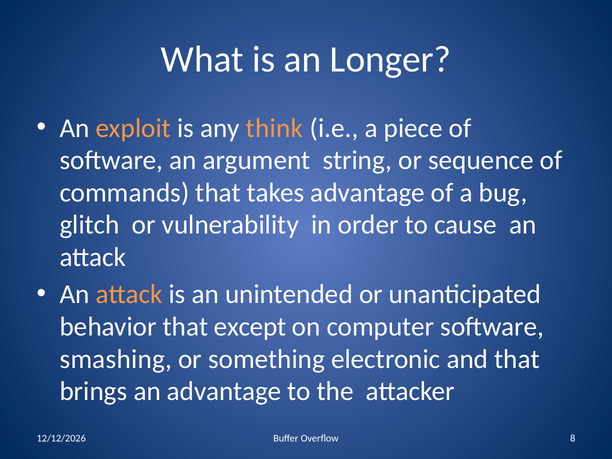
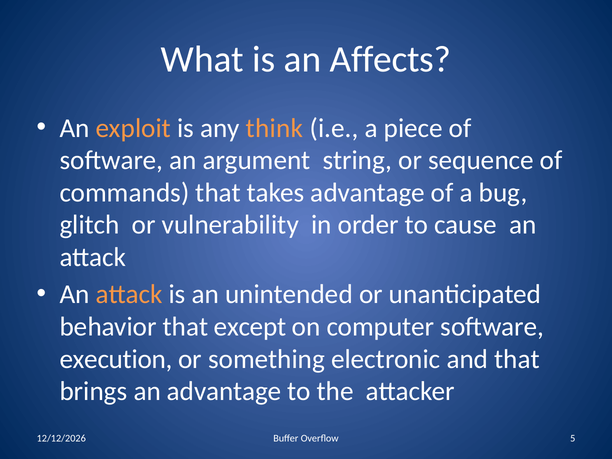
Longer: Longer -> Affects (390, 59)
smashing: smashing -> execution (116, 359)
8: 8 -> 5 (573, 438)
